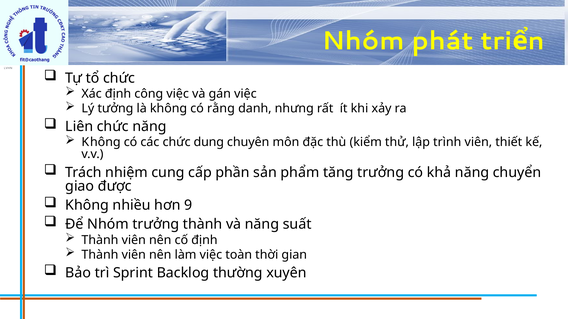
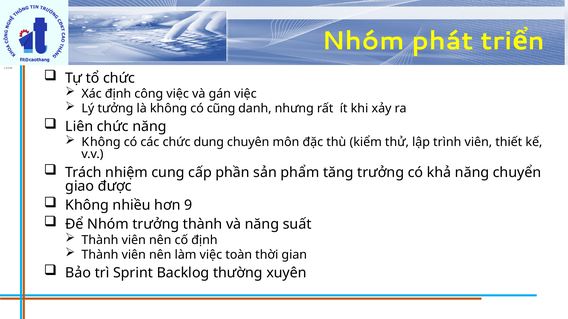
rằng: rằng -> cũng (221, 109)
